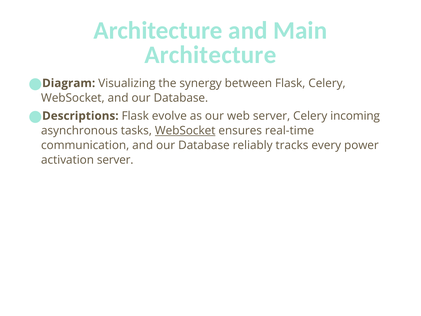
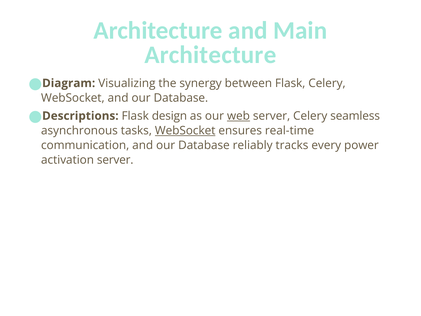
evolve: evolve -> design (169, 116)
web underline: none -> present (238, 116)
incoming: incoming -> seamless (355, 116)
